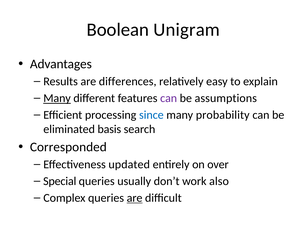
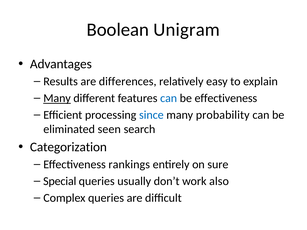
can colour: purple -> blue (169, 98)
be assumptions: assumptions -> effectiveness (226, 98)
basis: basis -> seen (109, 129)
Corresponded: Corresponded -> Categorization (68, 147)
updated: updated -> rankings (129, 165)
over: over -> sure (218, 165)
are underline: present -> none (135, 198)
